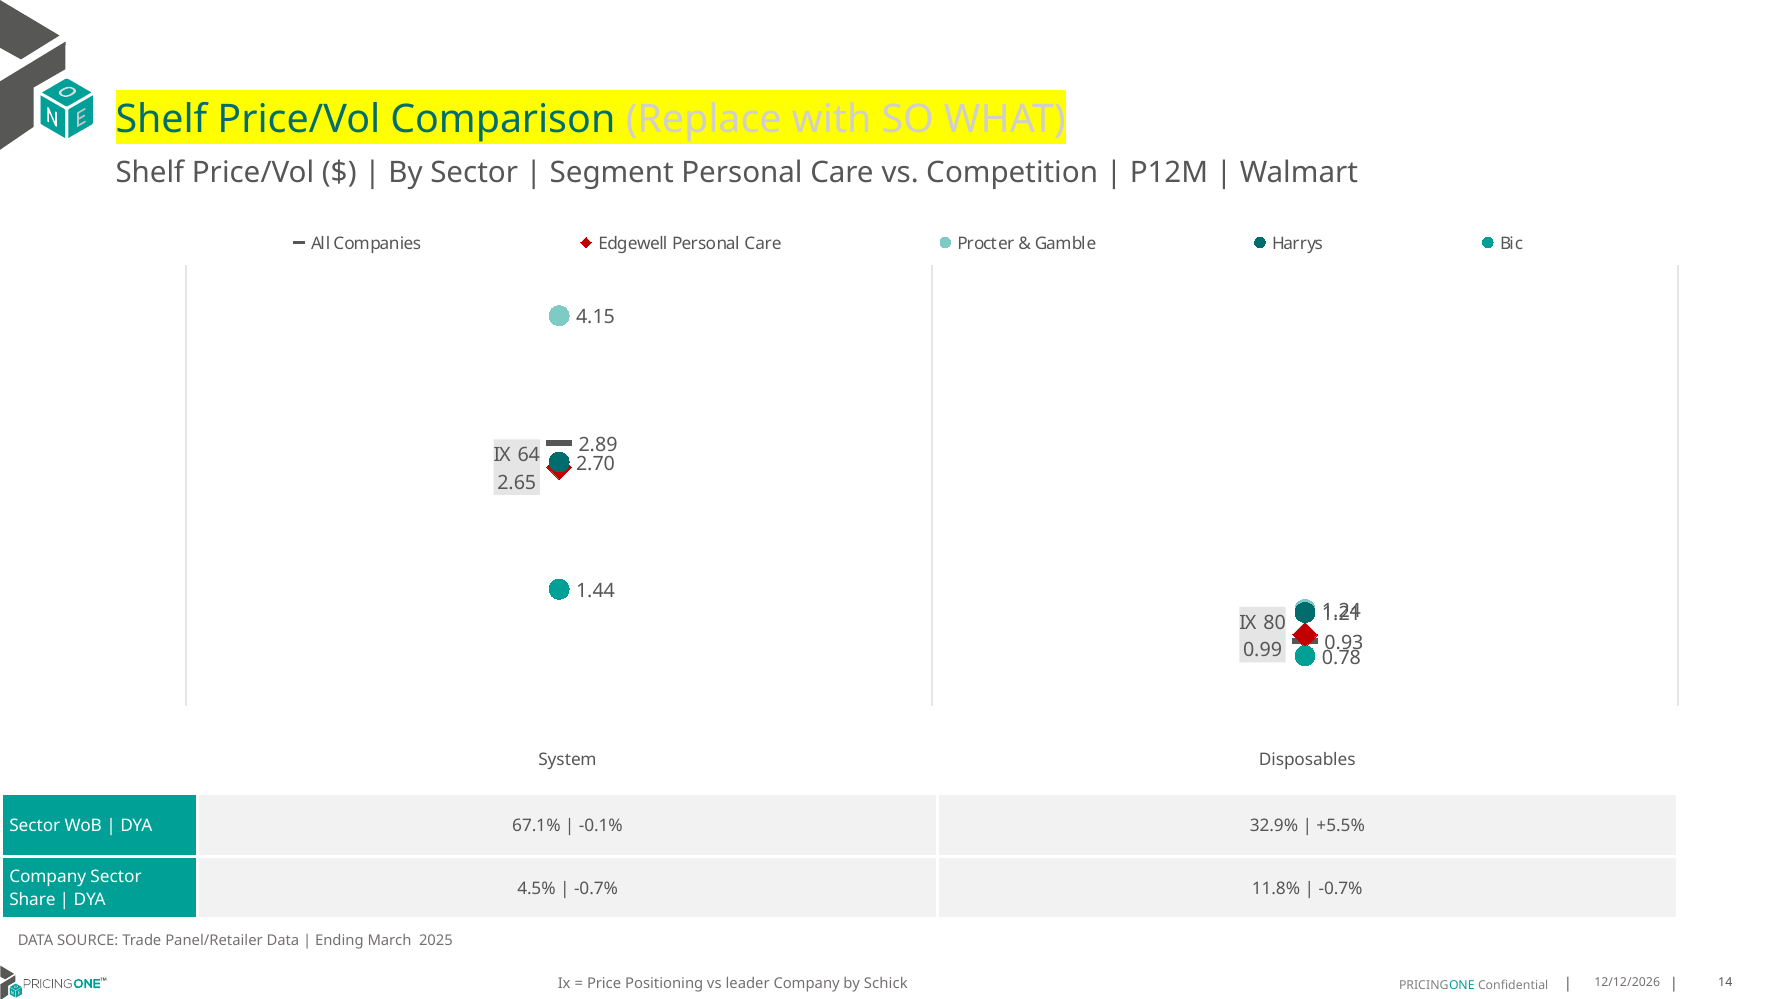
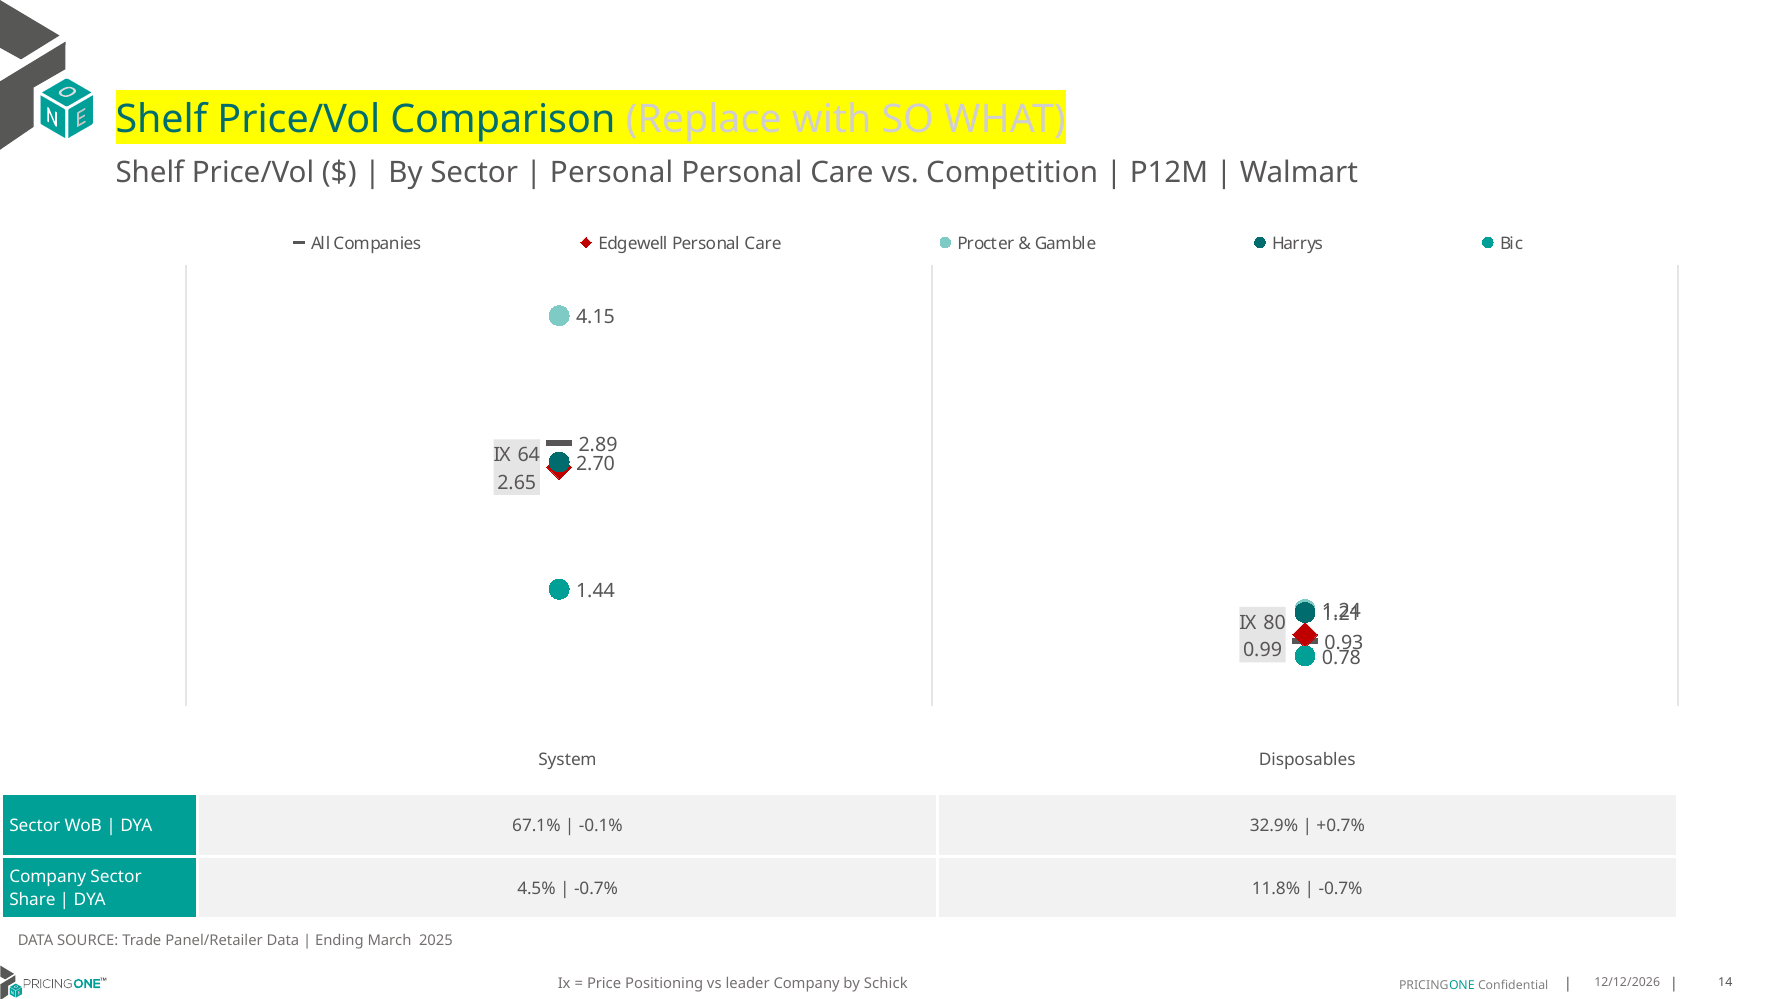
Segment: Segment -> Personal (612, 173)
+5.5%: +5.5% -> +0.7% (1341, 826)
